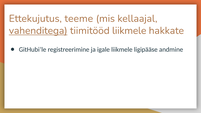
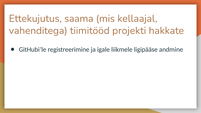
teeme: teeme -> saama (79, 19)
vahenditega underline: present -> none (38, 31)
tiimitööd liikmele: liikmele -> projekti (129, 31)
